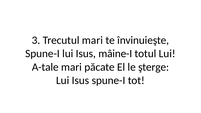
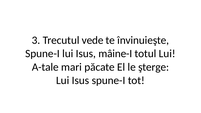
Trecutul mari: mari -> vede (93, 40)
